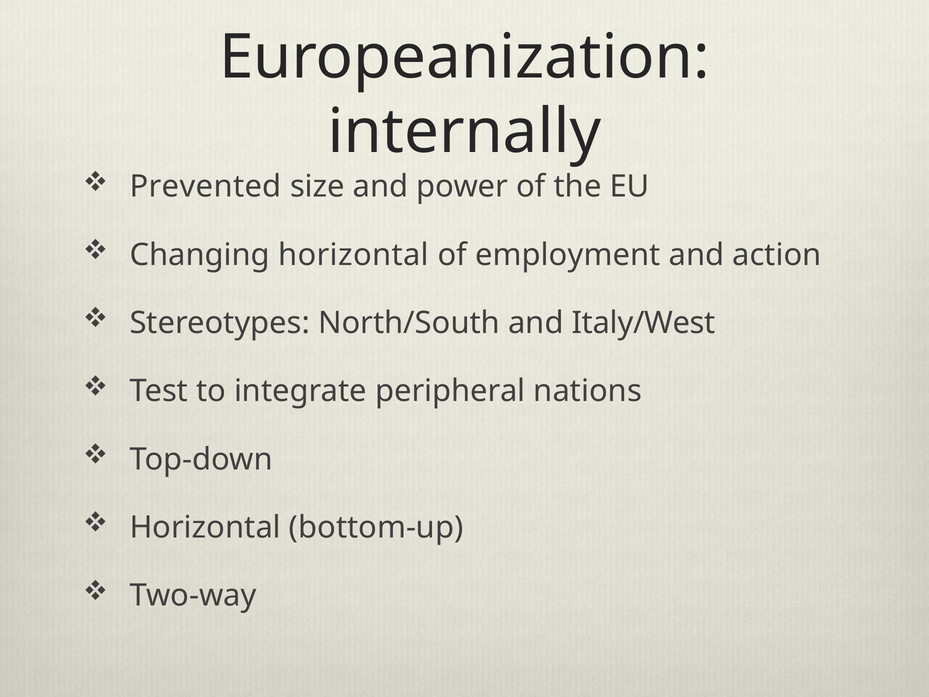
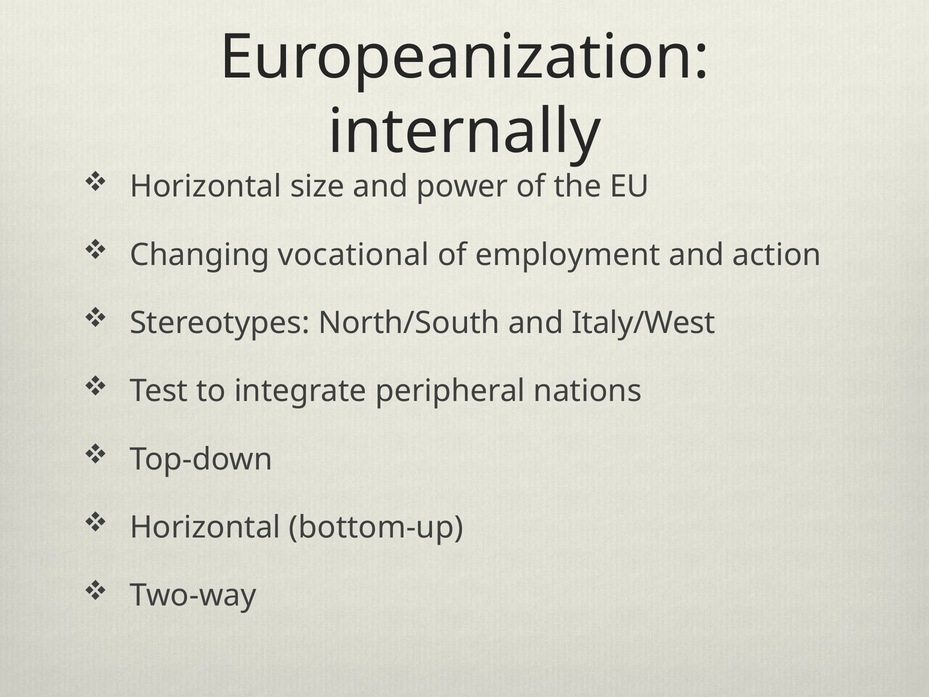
Prevented: Prevented -> Horizontal (206, 187)
Changing horizontal: horizontal -> vocational (354, 255)
